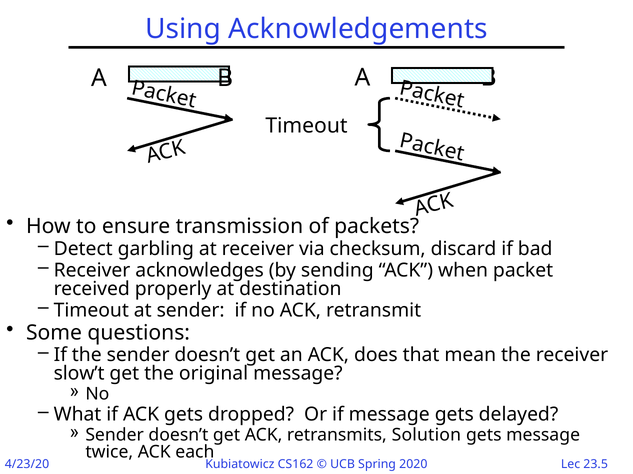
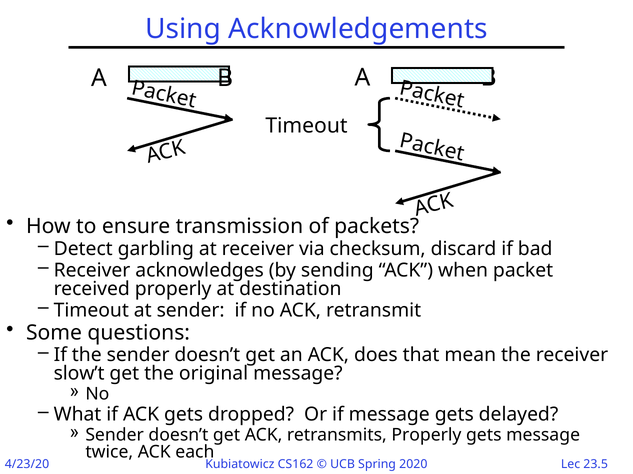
retransmits Solution: Solution -> Properly (426, 436)
